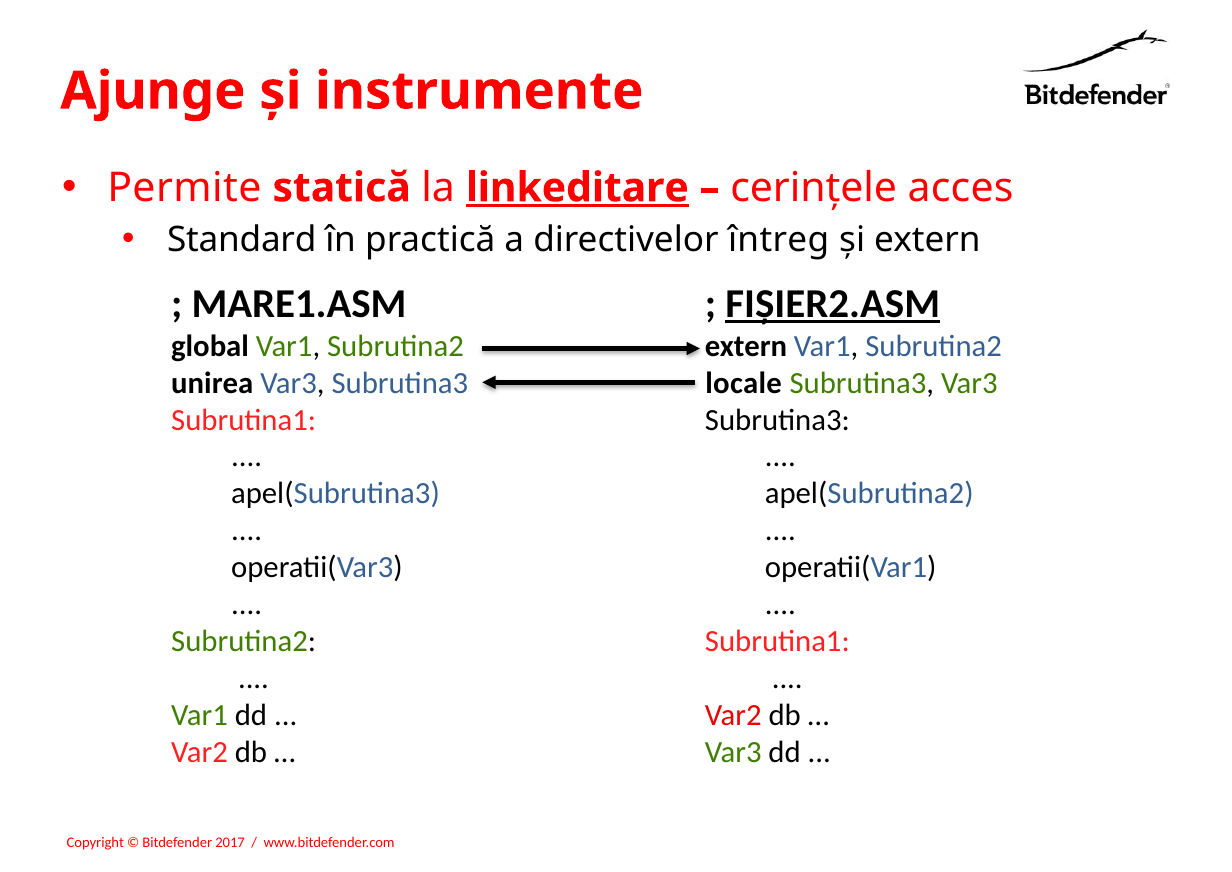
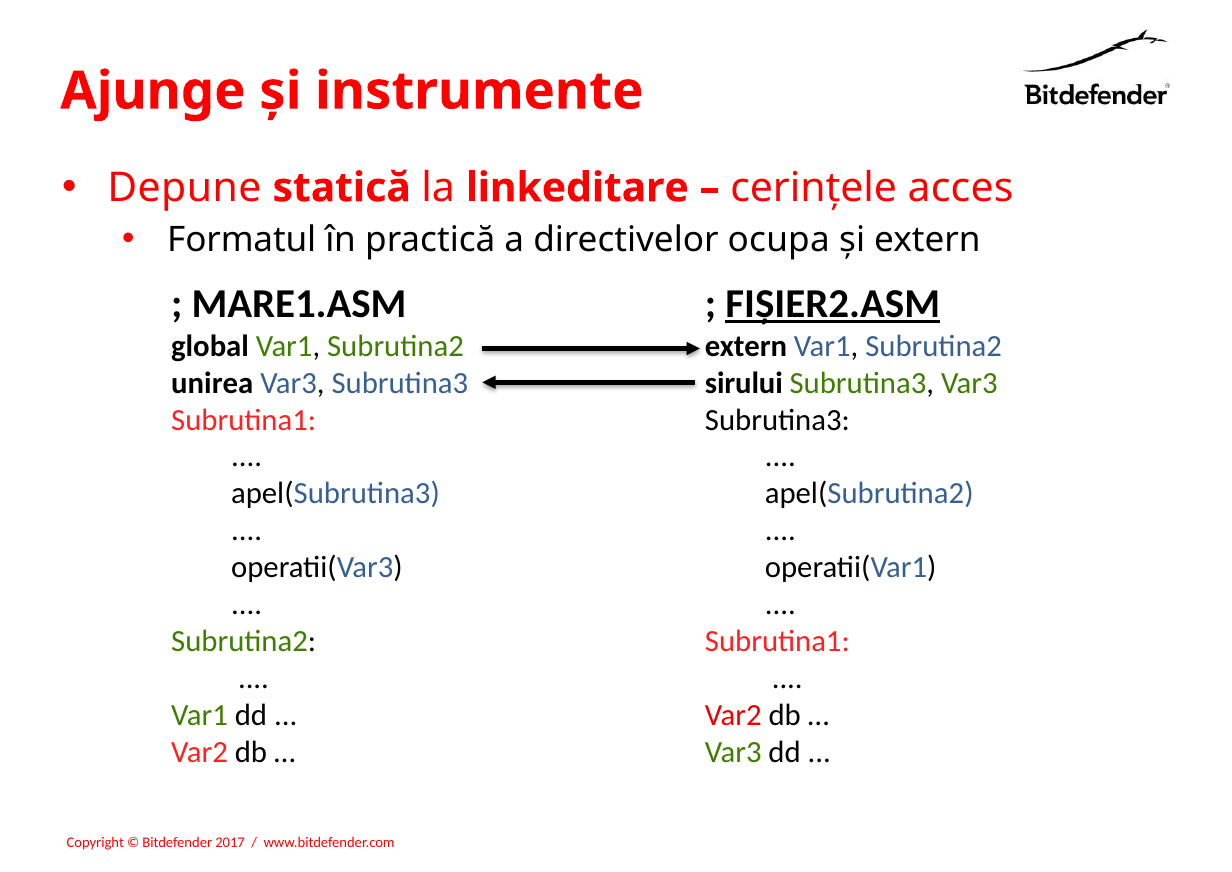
Permite: Permite -> Depune (184, 188)
linkeditare underline: present -> none (577, 188)
Standard: Standard -> Formatul (242, 240)
întreg: întreg -> ocupa (779, 240)
locale: locale -> sirului (744, 383)
